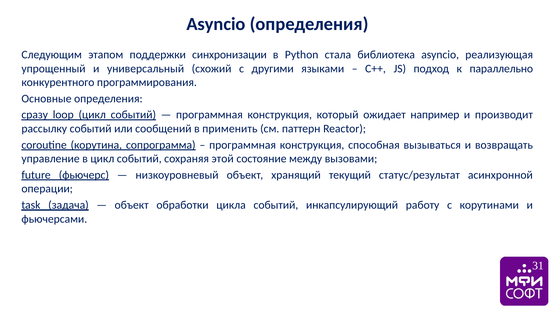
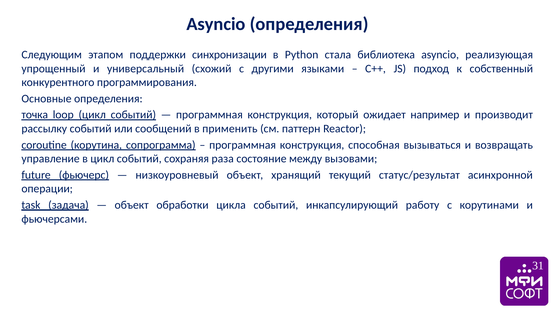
параллельно: параллельно -> собственный (501, 69)
сразу: сразу -> точка (35, 115)
этой: этой -> раза (223, 159)
